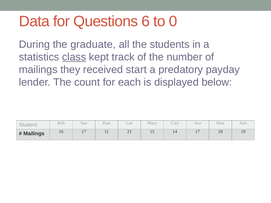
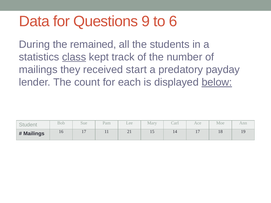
6: 6 -> 9 (146, 21)
0: 0 -> 6 (173, 21)
graduate: graduate -> remained (93, 44)
below underline: none -> present (217, 82)
